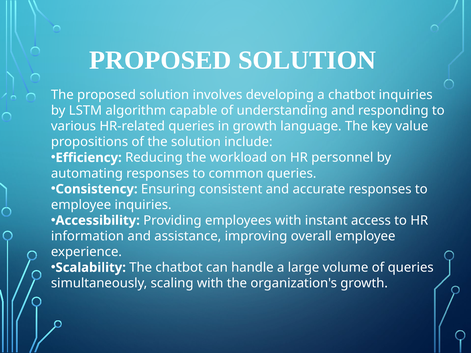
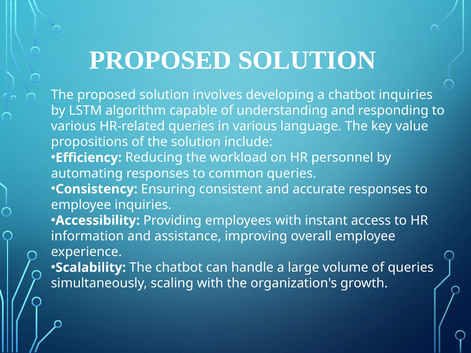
in growth: growth -> various (255, 126)
